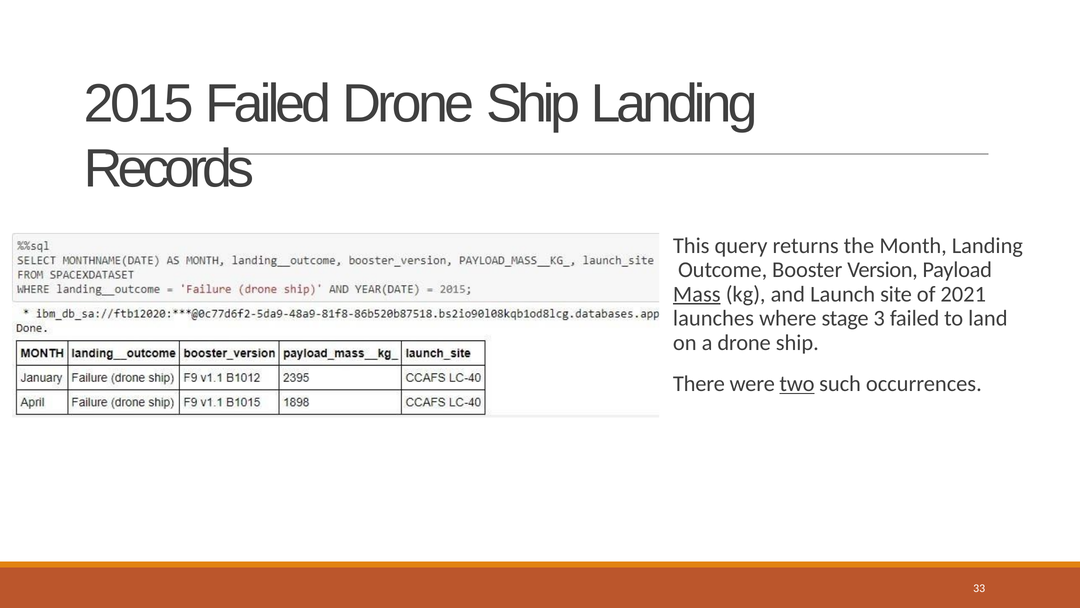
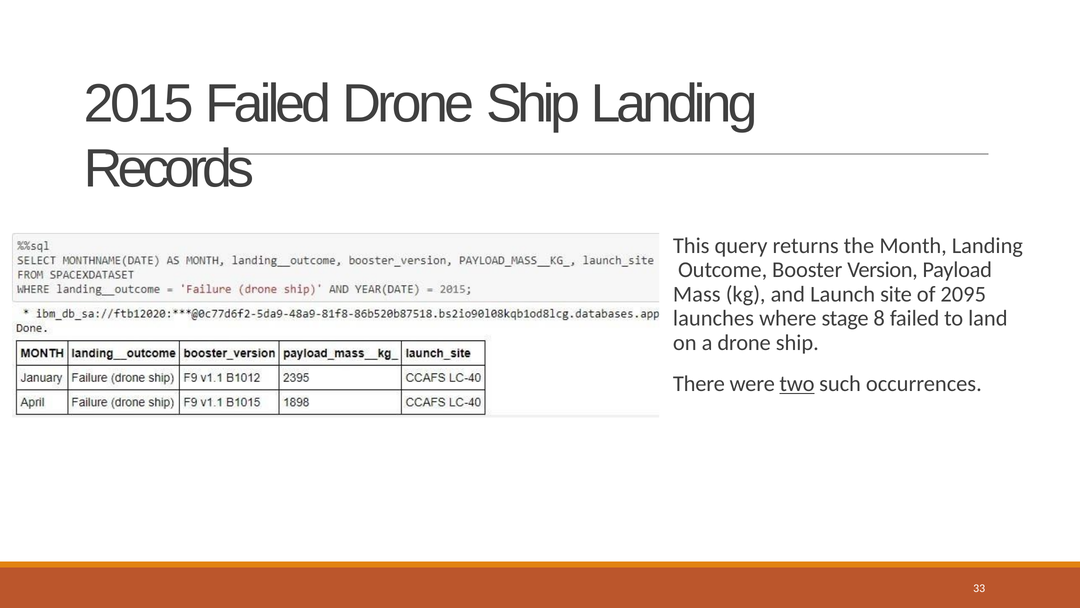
Mass underline: present -> none (697, 294)
2021: 2021 -> 2095 (963, 294)
3: 3 -> 8 (879, 318)
